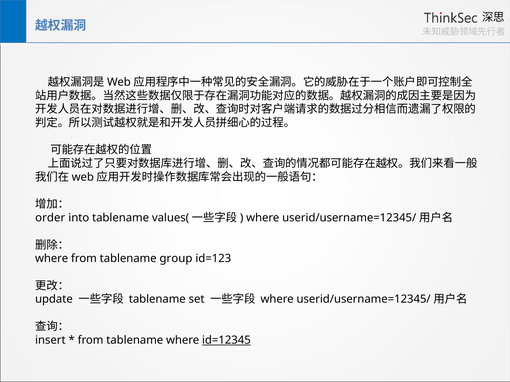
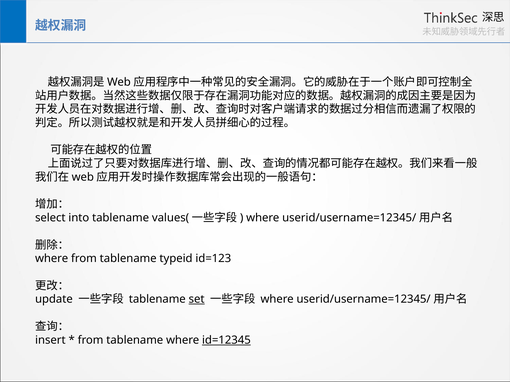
order: order -> select (50, 218)
group: group -> typeid (176, 259)
set underline: none -> present (197, 300)
